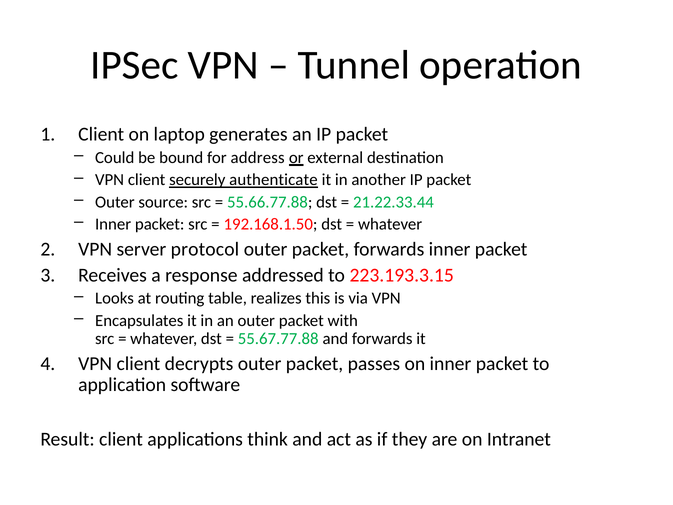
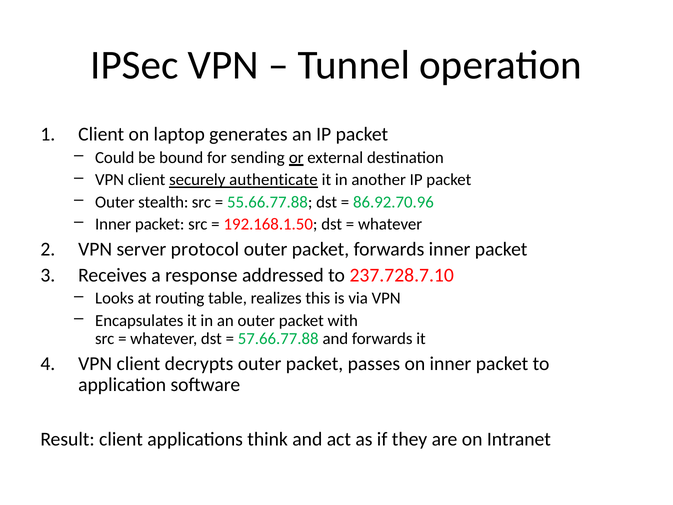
address: address -> sending (258, 158)
source: source -> stealth (163, 202)
21.22.33.44: 21.22.33.44 -> 86.92.70.96 (393, 202)
223.193.3.15: 223.193.3.15 -> 237.728.7.10 (402, 275)
55.67.77.88: 55.67.77.88 -> 57.66.77.88 (278, 339)
